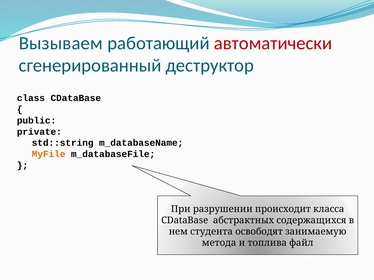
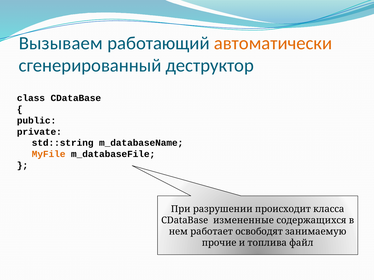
автоматически colour: red -> orange (273, 43)
абстрактных: абстрактных -> измененные (243, 221)
студента: студента -> работает (212, 232)
метода: метода -> прочие (219, 243)
